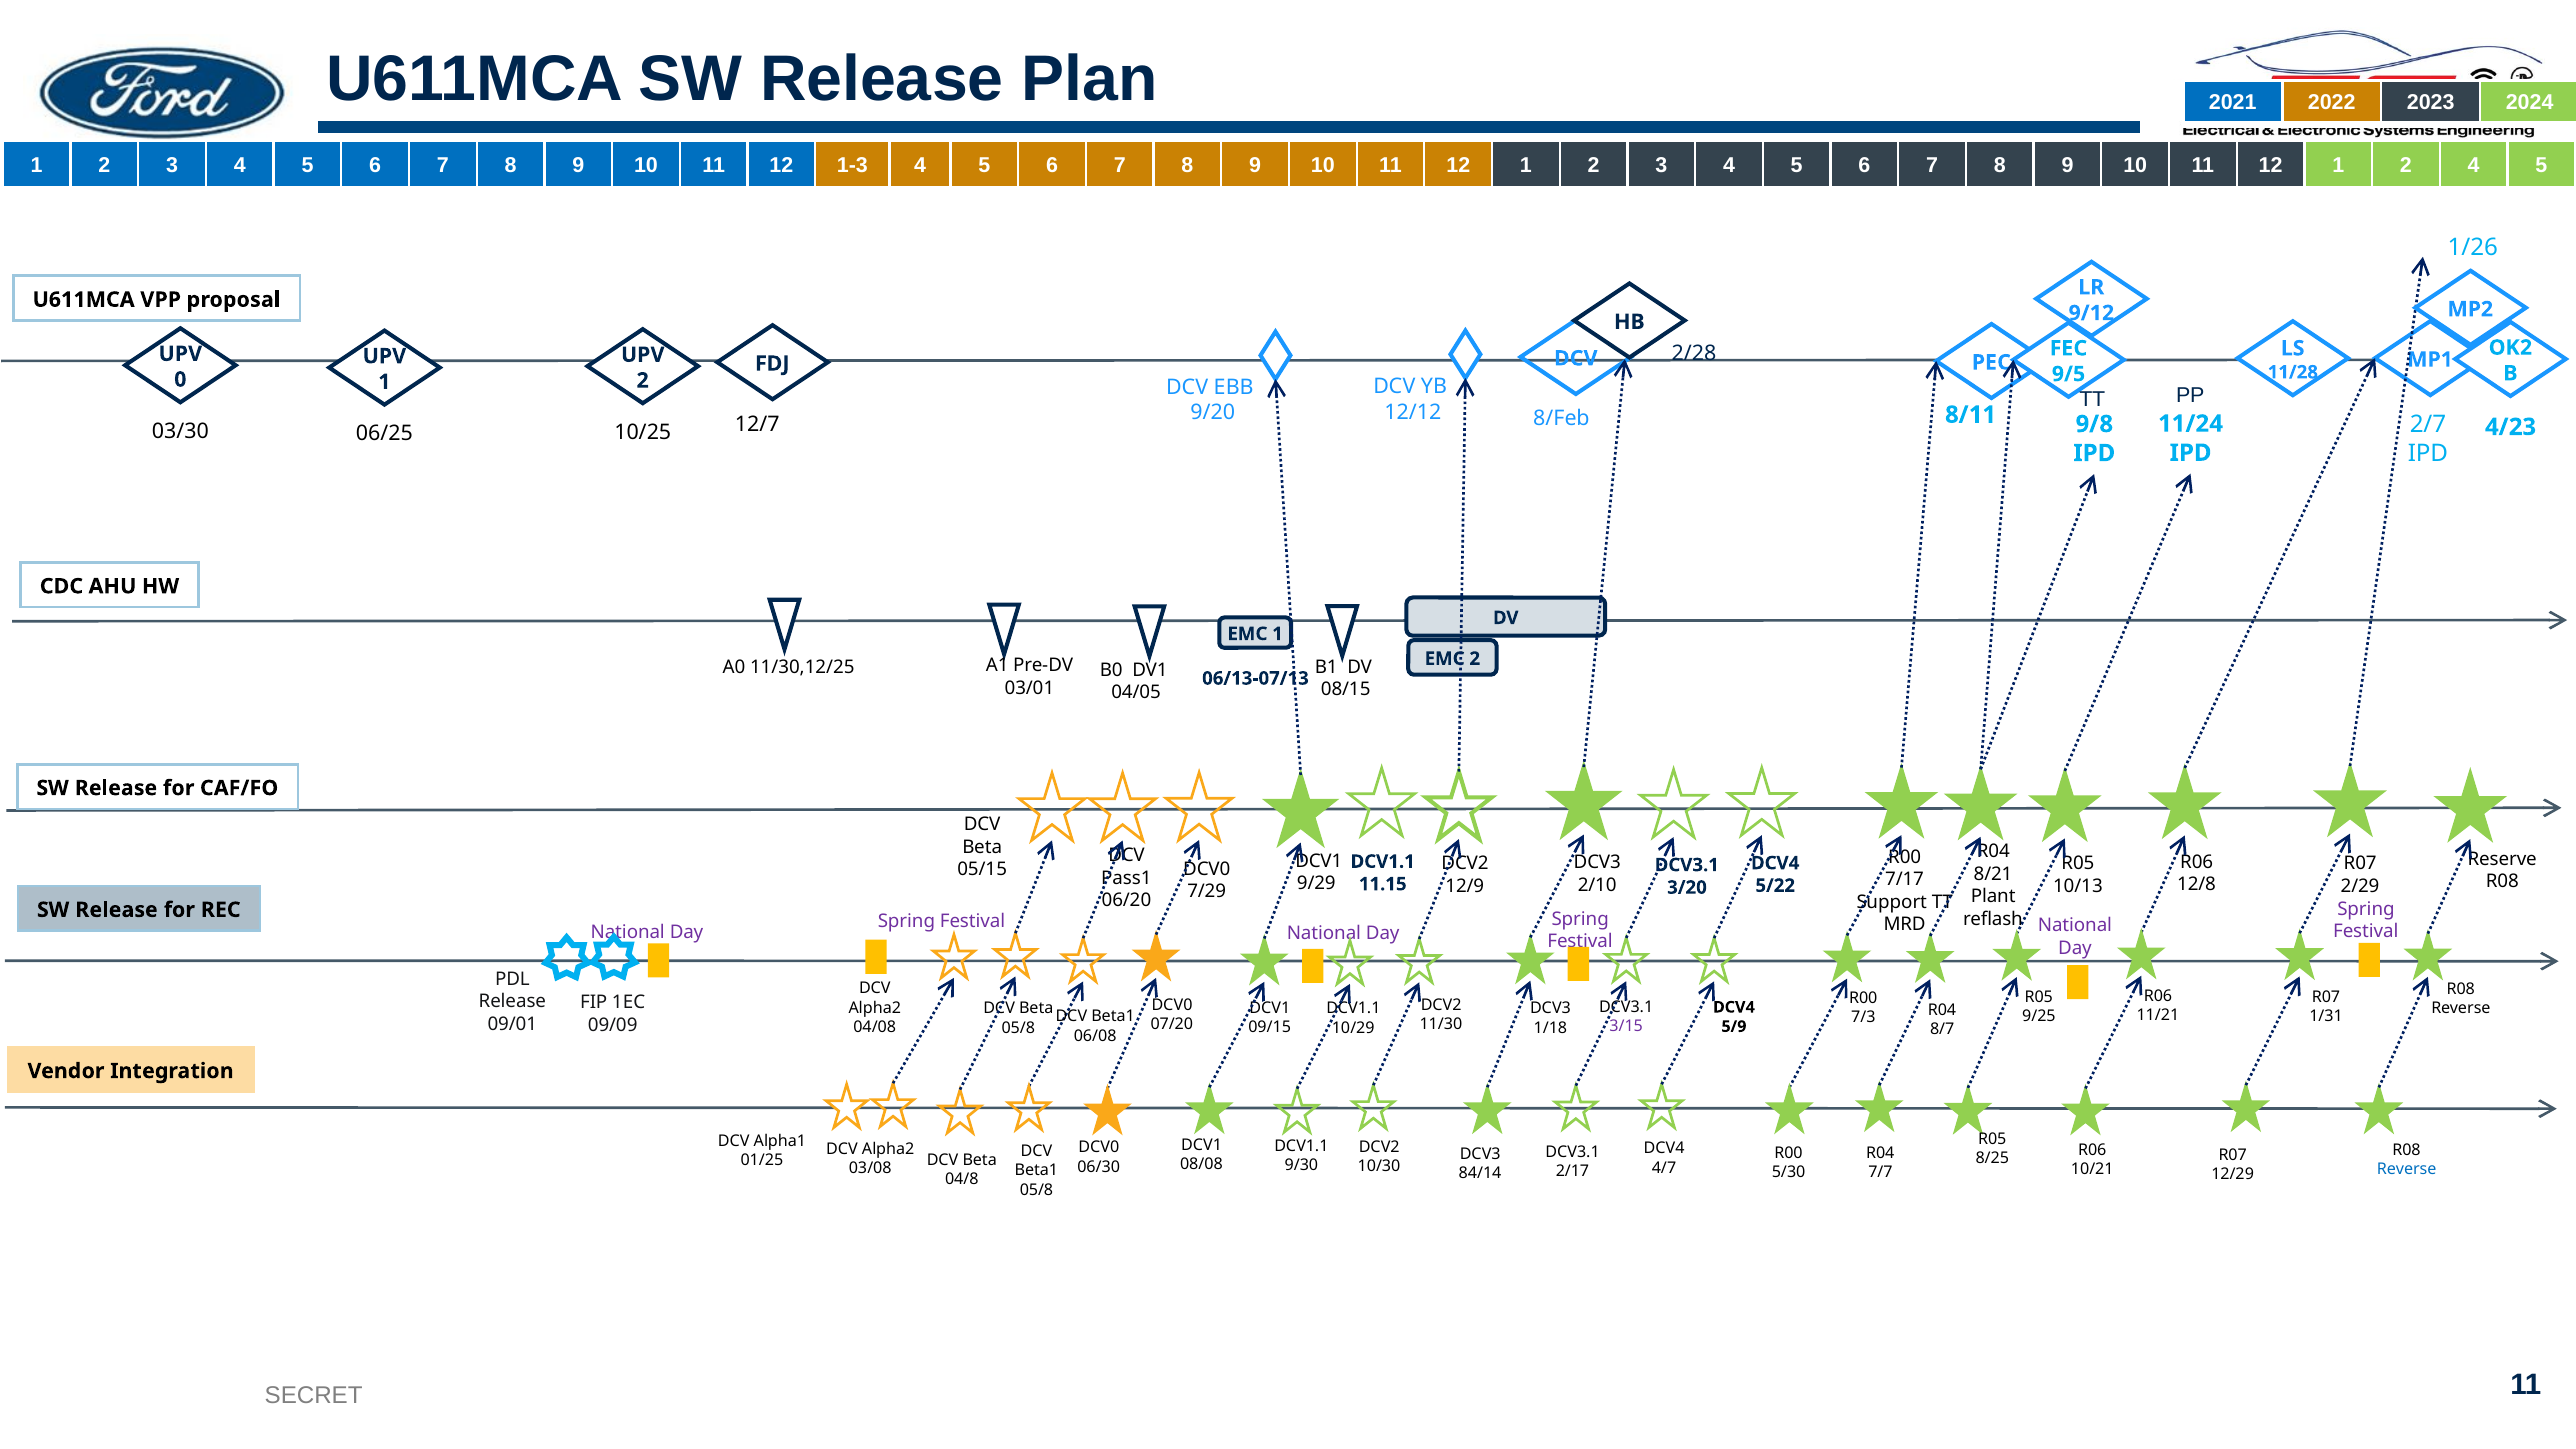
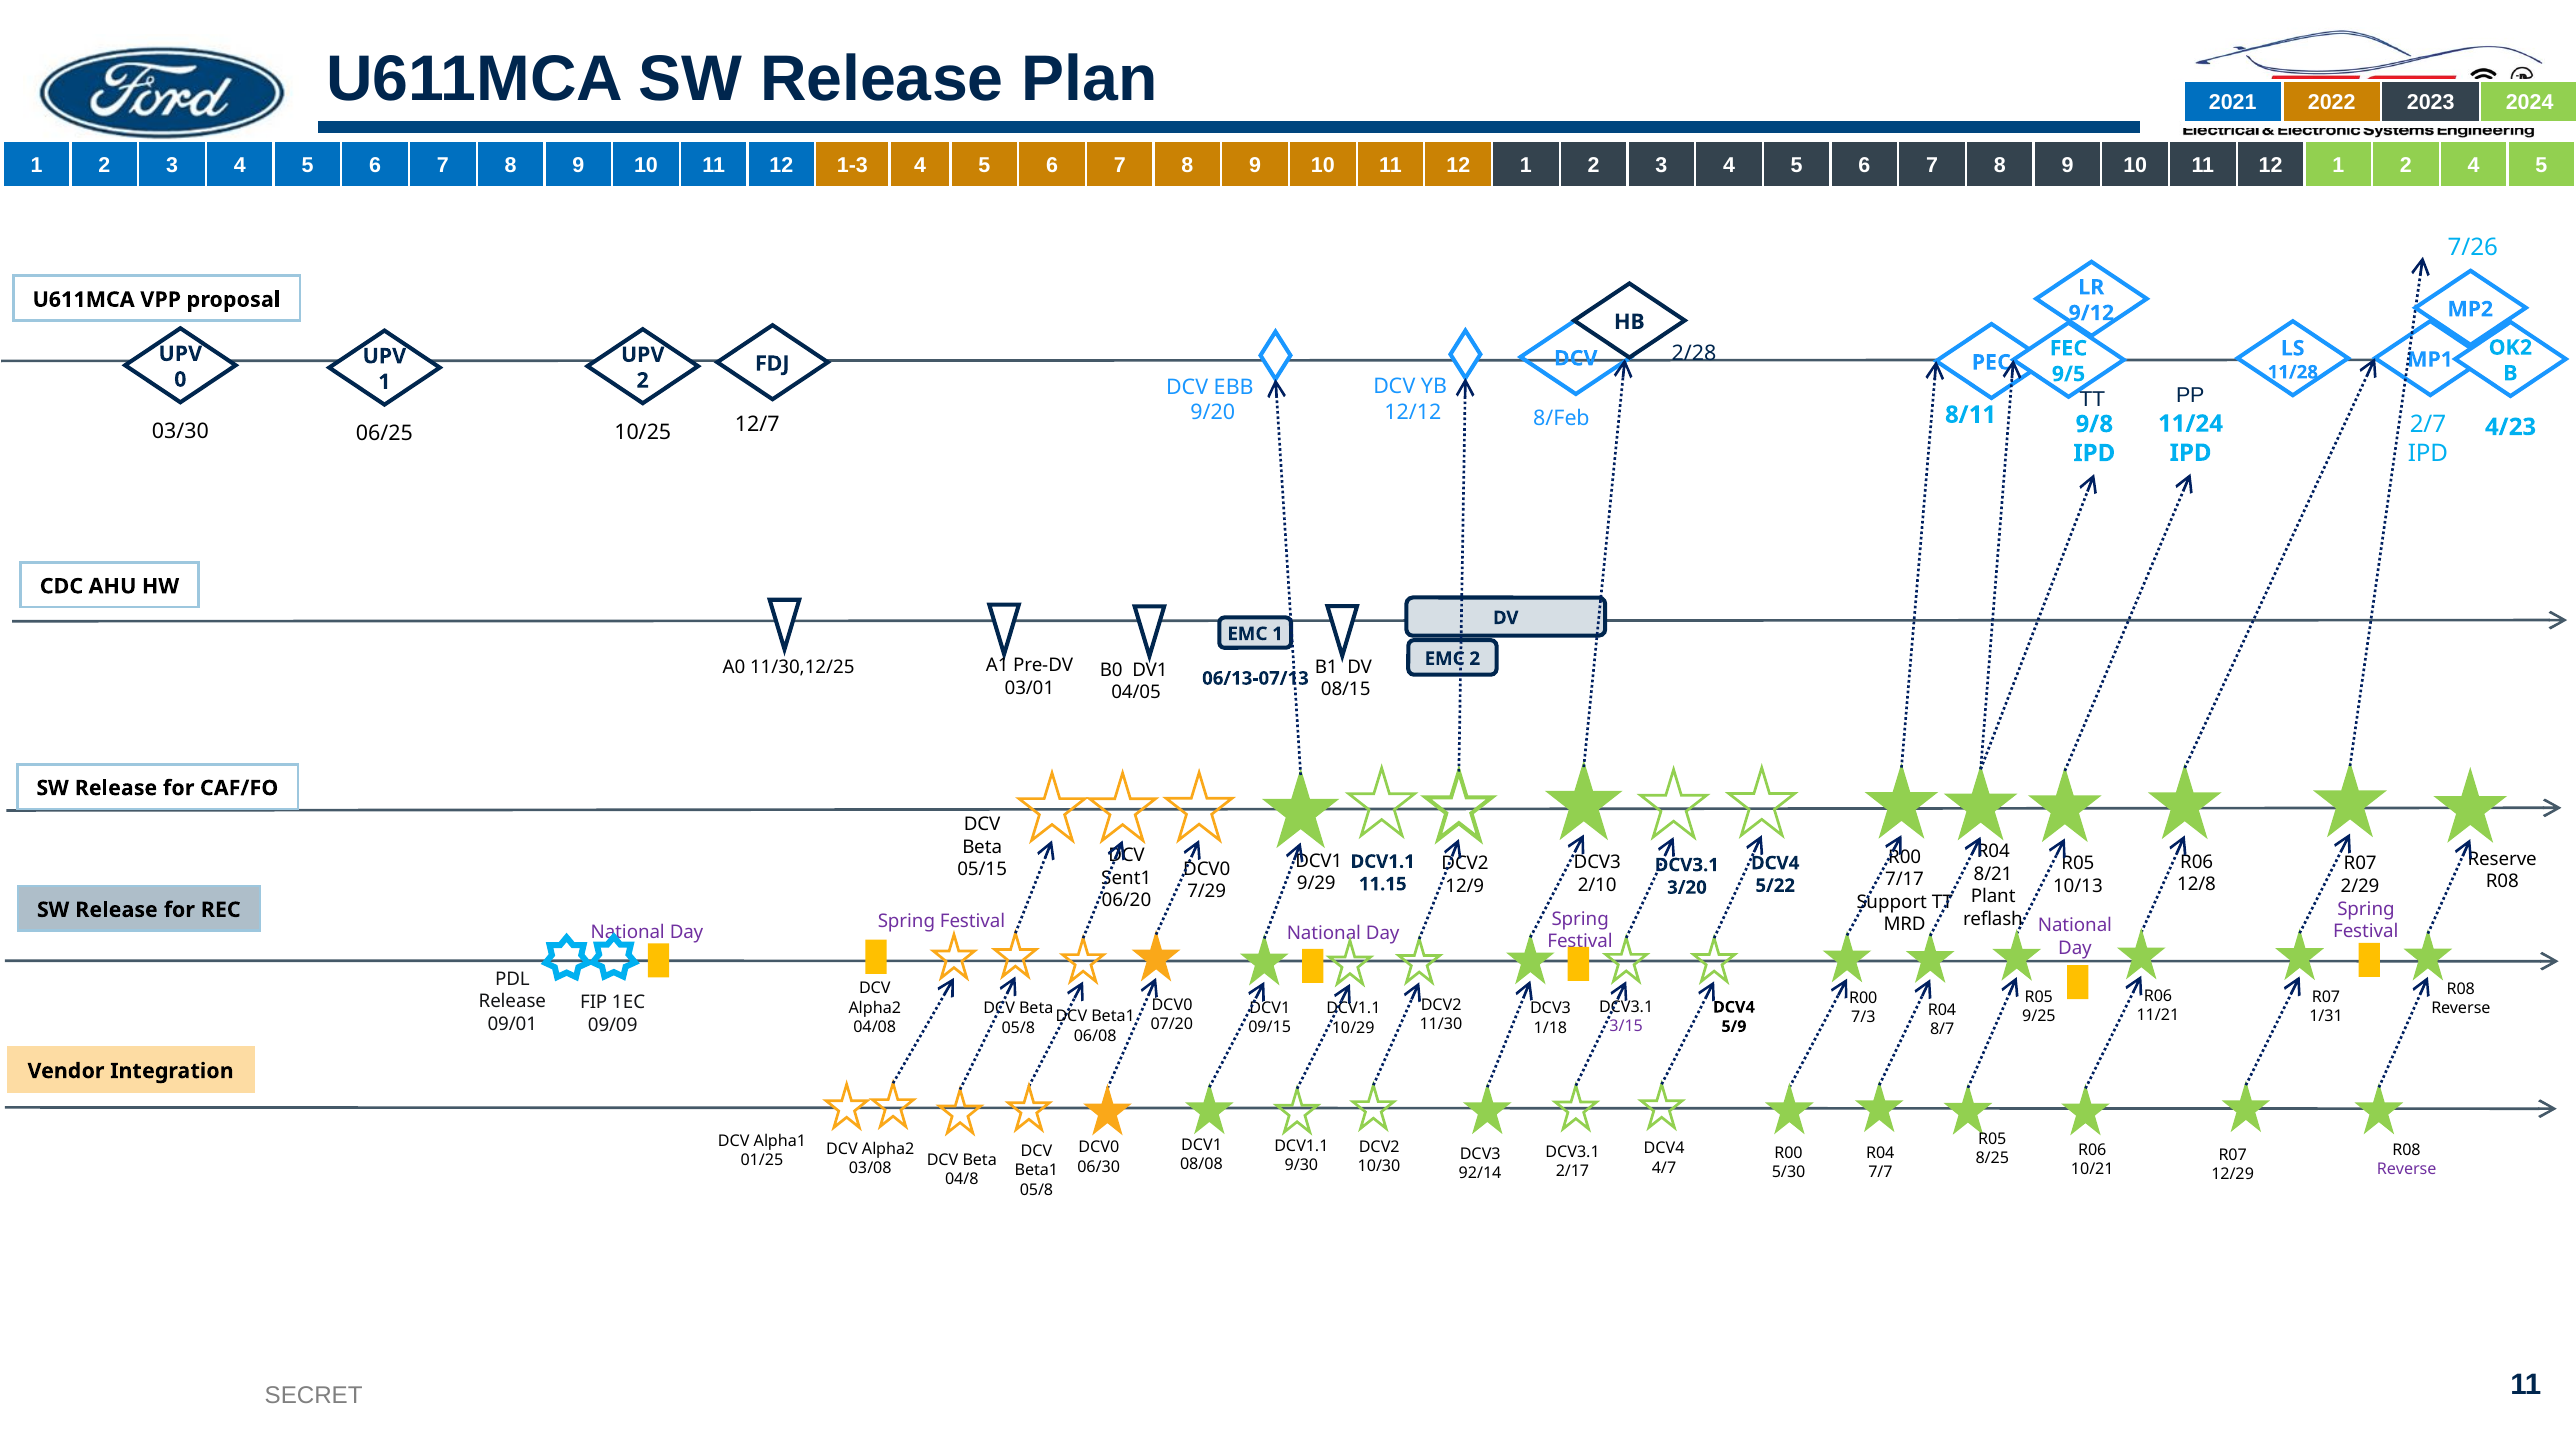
1/26: 1/26 -> 7/26 (2473, 248)
Pass1: Pass1 -> Sent1 (1126, 878)
Reverse colour: blue -> purple (2407, 1169)
84/14: 84/14 -> 92/14 (1480, 1173)
